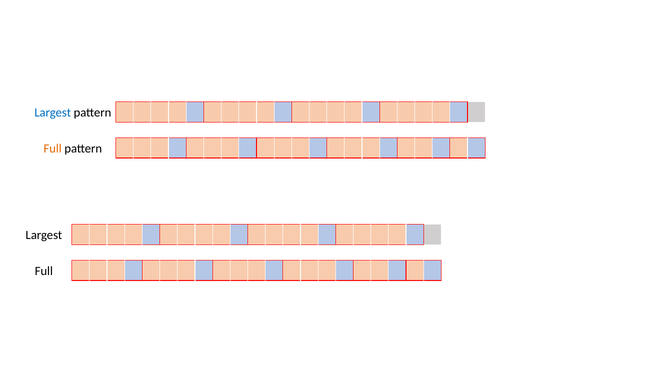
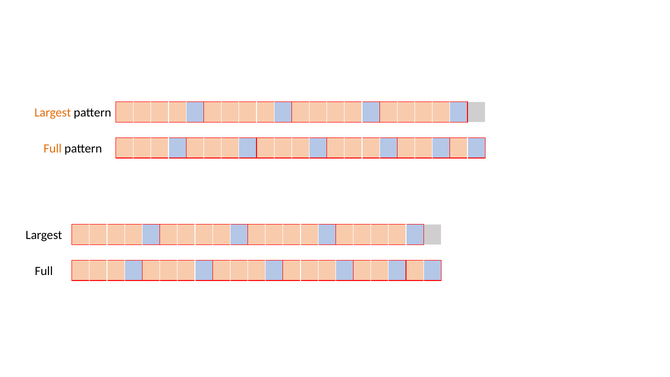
Largest colour: blue -> orange (53, 113)
